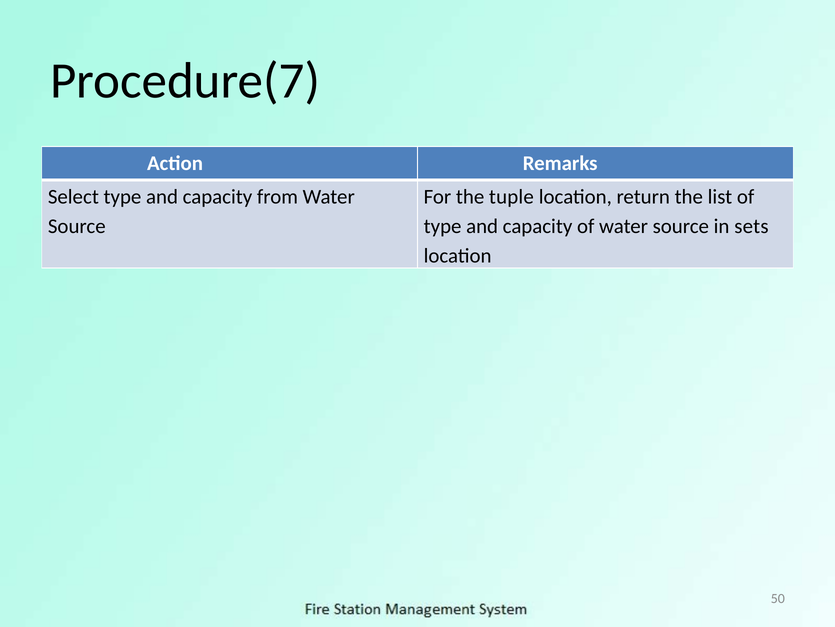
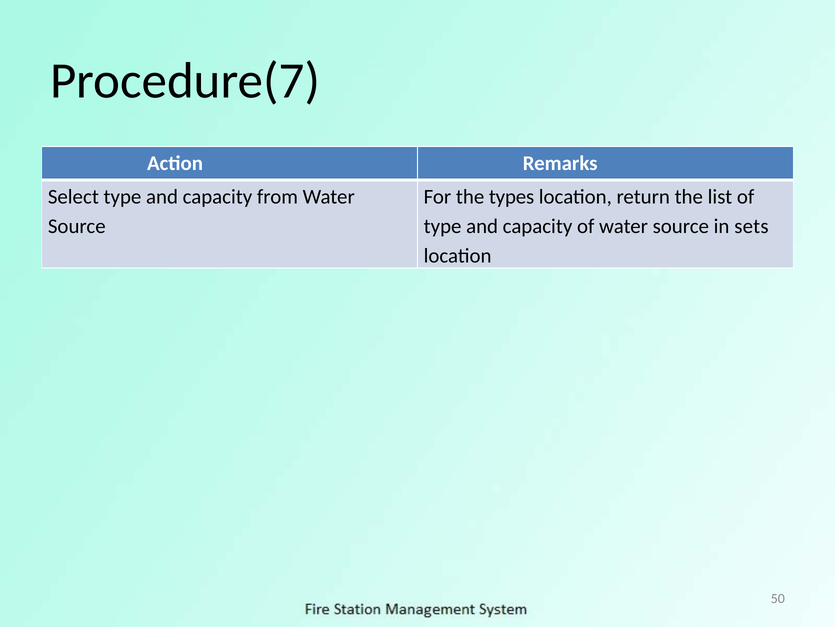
tuple: tuple -> types (512, 197)
